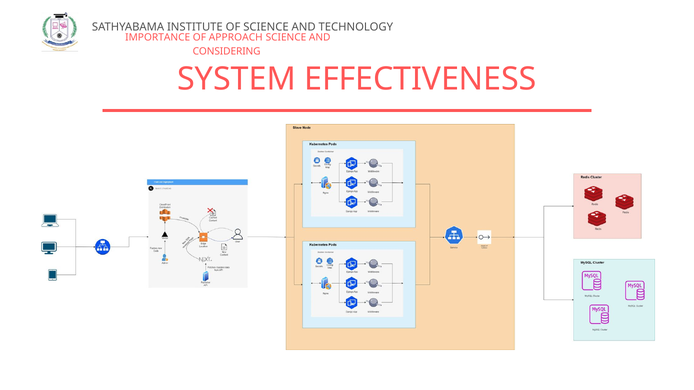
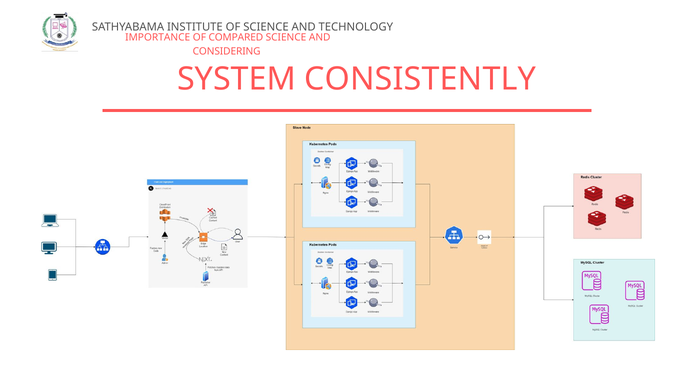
APPROACH: APPROACH -> COMPARED (236, 38)
EFFECTIVENESS: EFFECTIVENESS -> CONSISTENTLY (420, 79)
